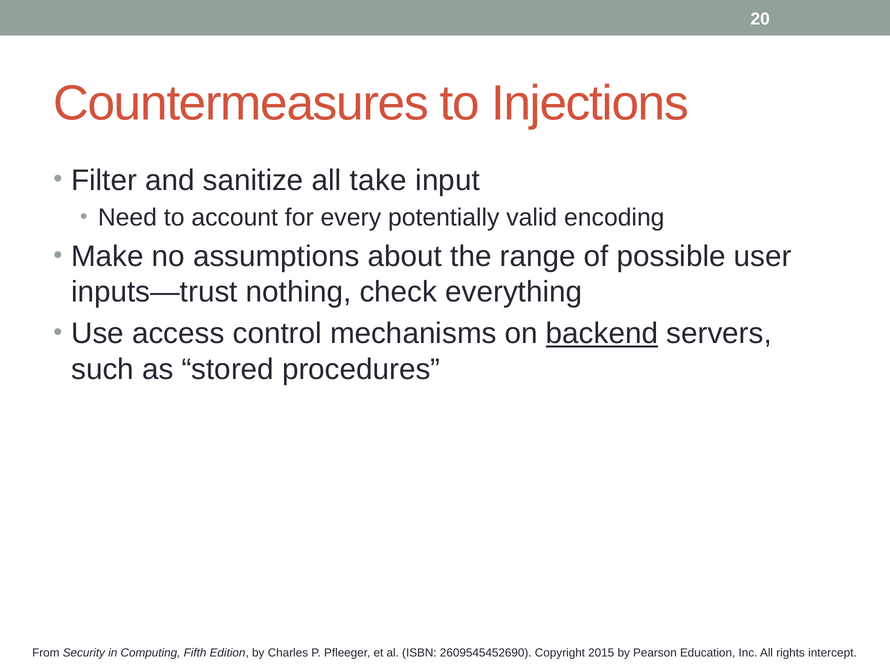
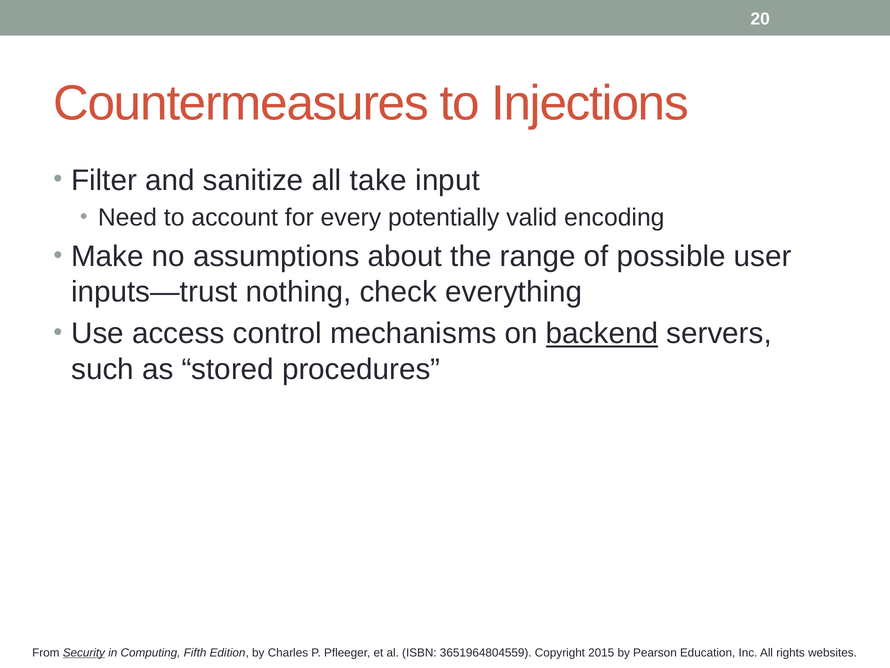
Security underline: none -> present (84, 652)
2609545452690: 2609545452690 -> 3651964804559 (486, 652)
intercept: intercept -> websites (833, 652)
